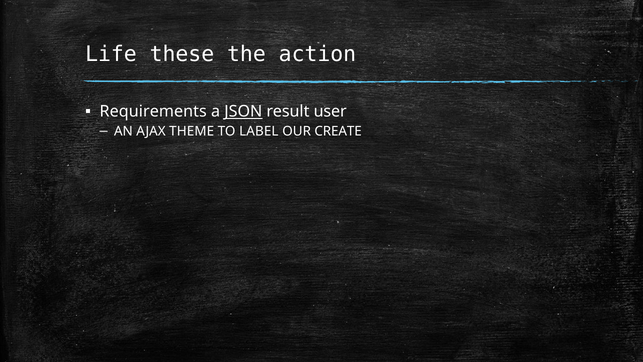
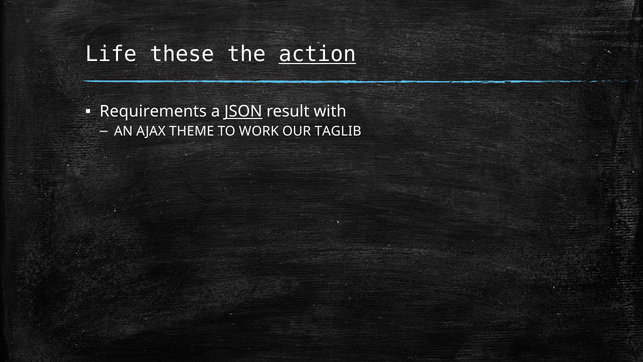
action underline: none -> present (317, 54)
user: user -> with (330, 112)
LABEL: LABEL -> WORK (259, 131)
CREATE: CREATE -> TAGLIB (338, 131)
